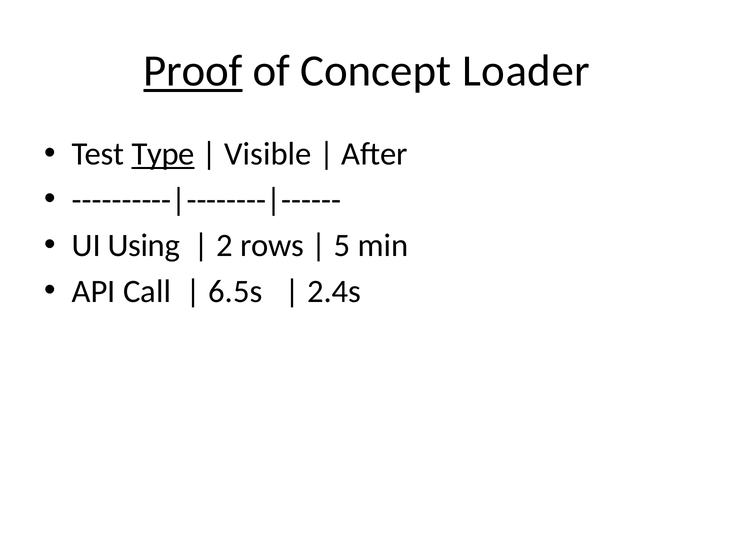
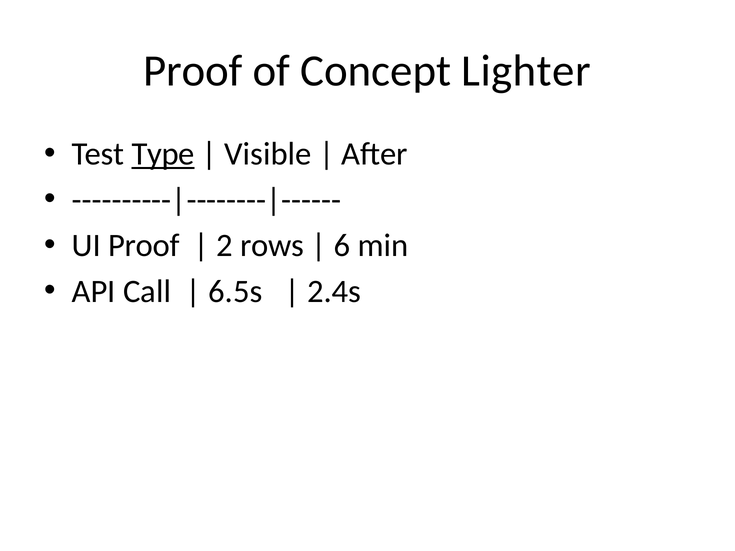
Proof underline: present -> none (193, 71)
Loader: Loader -> Lighter (526, 71)
UI Using: Using -> Proof (144, 246)
5: 5 -> 6 (342, 246)
